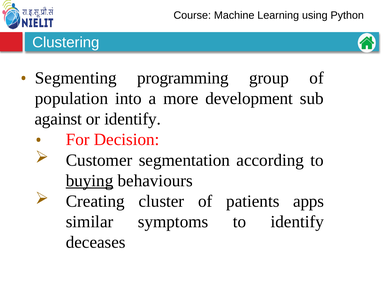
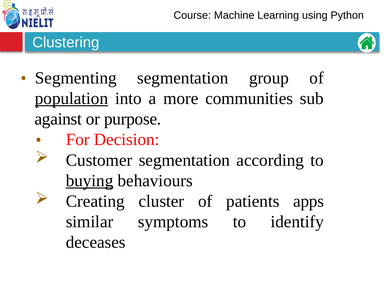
Segmenting programming: programming -> segmentation (183, 78)
population underline: none -> present (72, 98)
development: development -> communities (249, 98)
or identify: identify -> purpose (133, 119)
